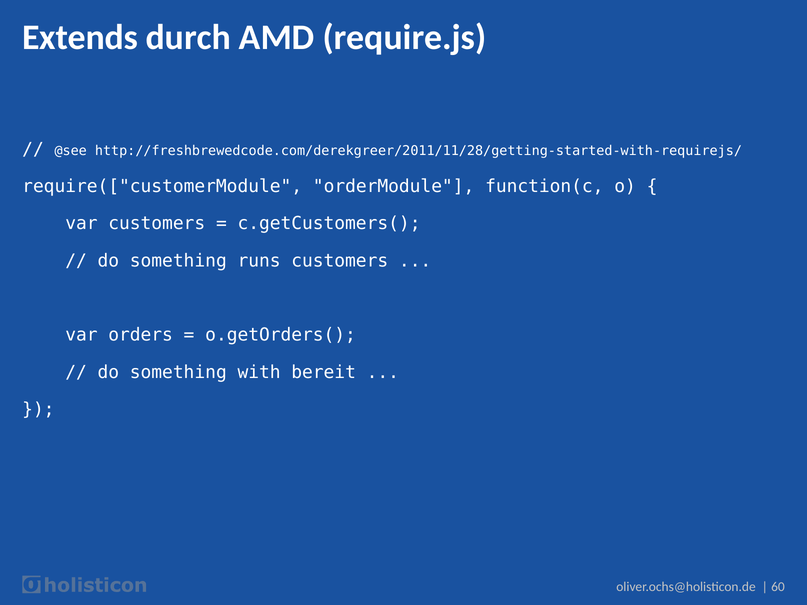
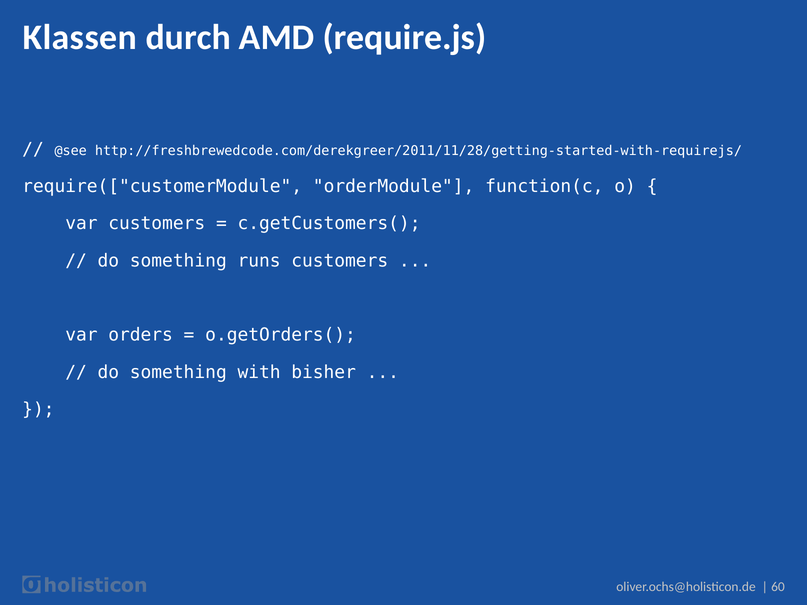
Extends: Extends -> Klassen (80, 37)
bereit: bereit -> bisher (324, 372)
